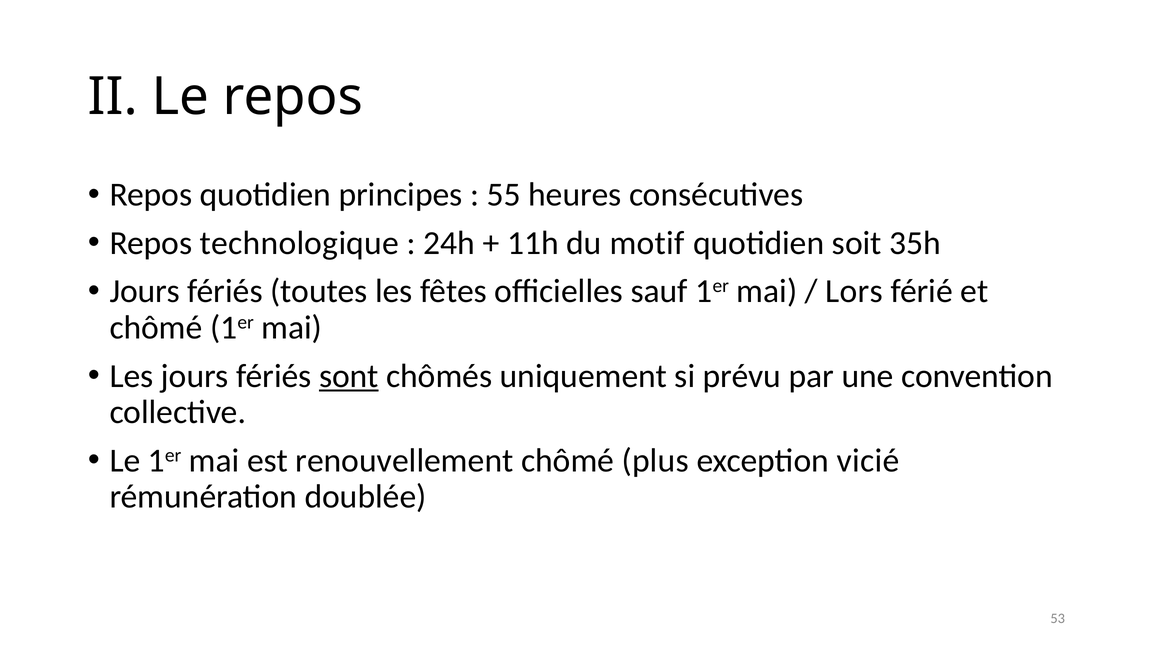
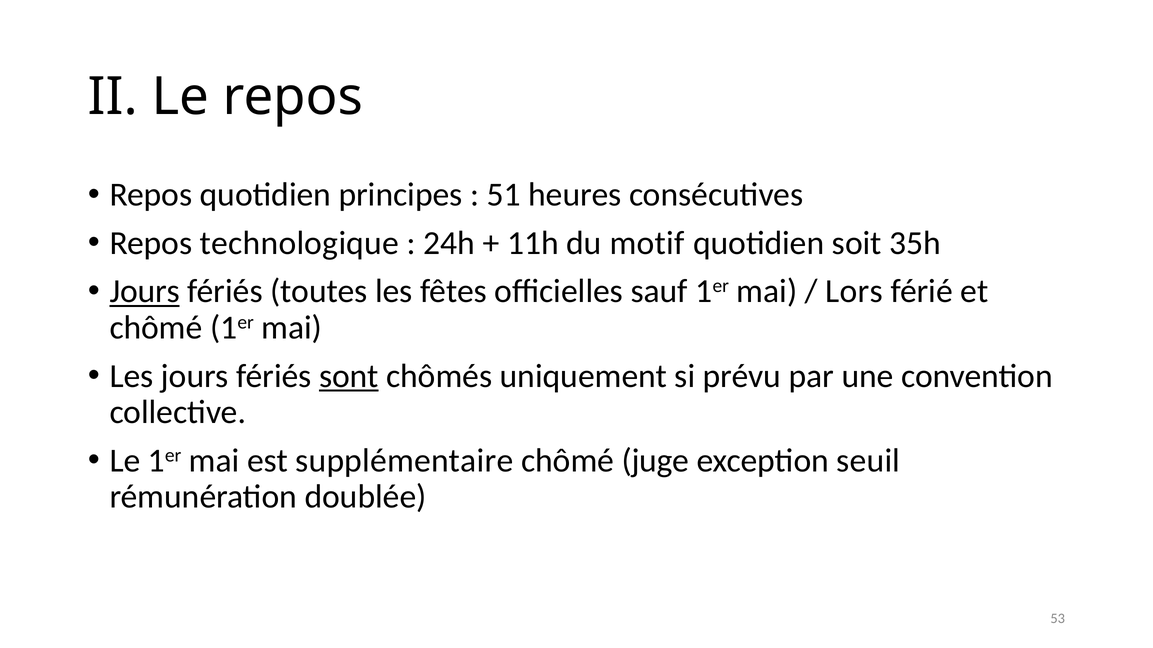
55: 55 -> 51 (504, 195)
Jours underline: none -> present (145, 292)
renouvellement: renouvellement -> supplémentaire (404, 461)
plus: plus -> juge (655, 461)
vicié: vicié -> seuil (868, 461)
